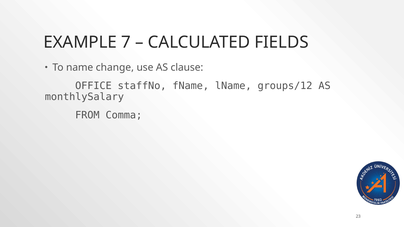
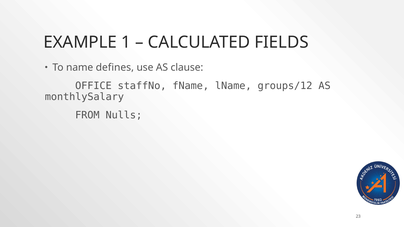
7: 7 -> 1 (126, 42)
change: change -> defines (115, 68)
Comma: Comma -> Nulls (124, 115)
